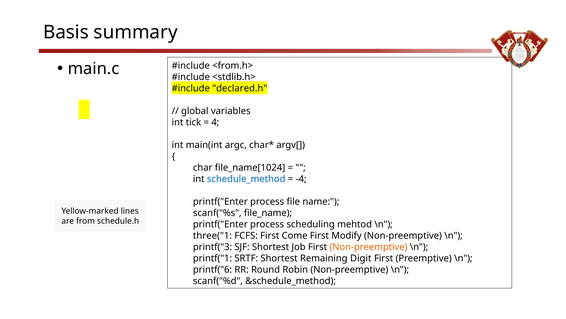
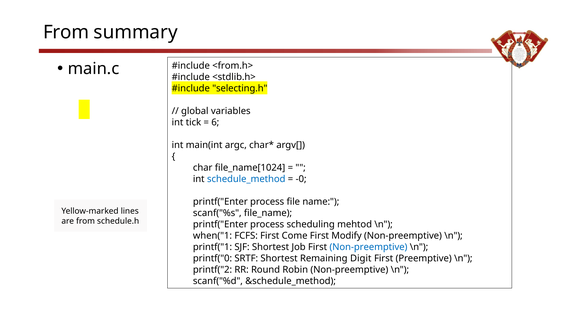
Basis: Basis -> From (66, 32)
declared.h: declared.h -> selecting.h (240, 88)
4: 4 -> 6 (215, 122)
-4: -4 -> -0 (301, 179)
three("1: three("1 -> when("1 (212, 235)
printf("3: printf("3 -> printf("1 (212, 247)
Non-preemptive colour: orange -> blue (368, 247)
printf("1: printf("1 -> printf("0 (212, 258)
printf("6: printf("6 -> printf("2 (212, 269)
